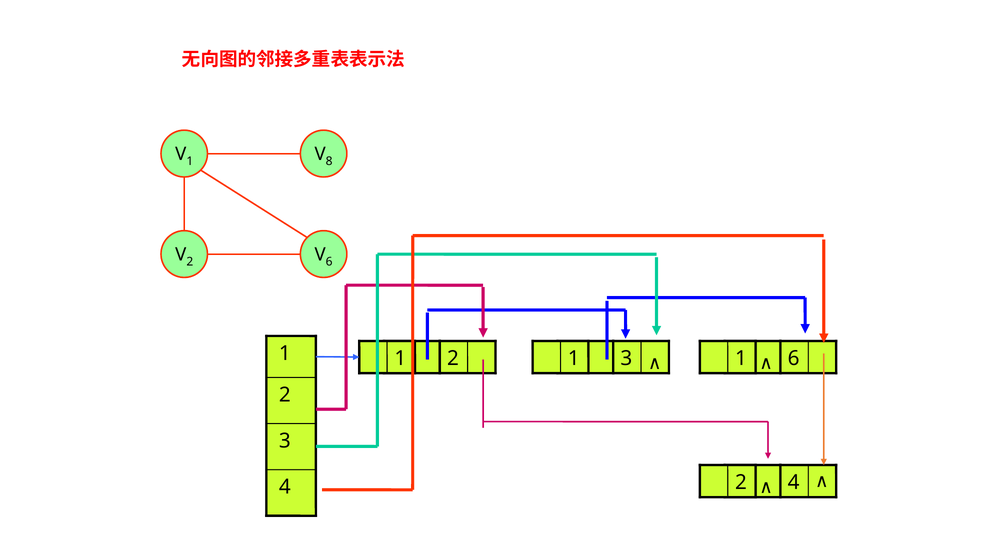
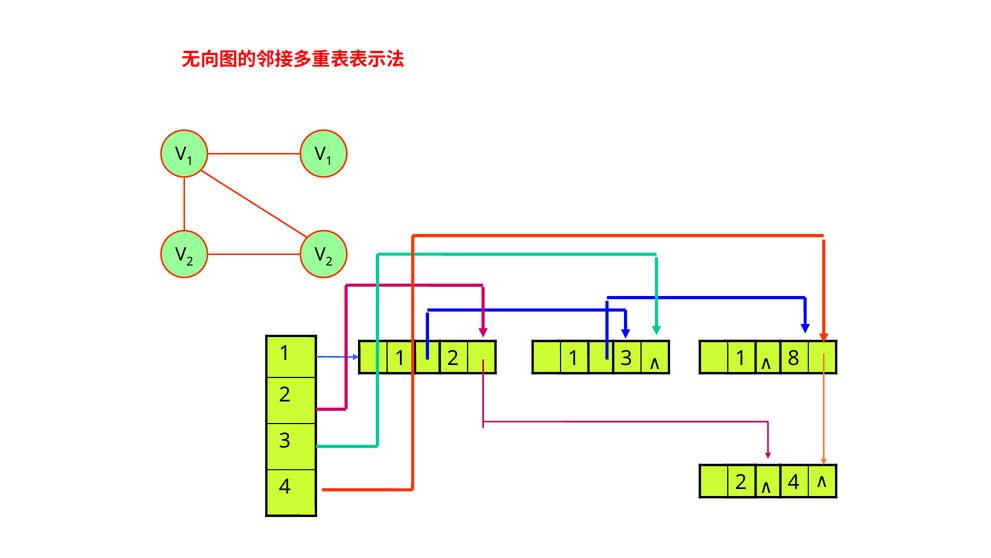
8: 8 -> 1 (329, 161)
6: 6 -> 2 (329, 262)
6: 6 -> 8 (794, 358)
